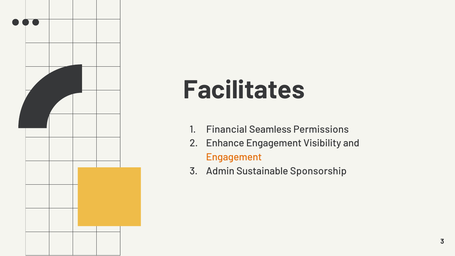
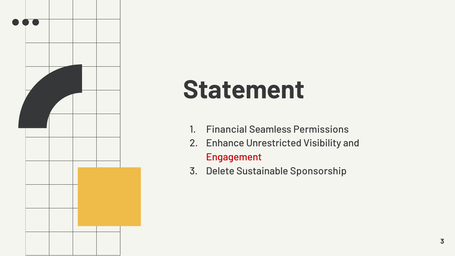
Facilitates: Facilitates -> Statement (244, 90)
Enhance Engagement: Engagement -> Unrestricted (274, 143)
Engagement colour: orange -> red (234, 157)
Admin: Admin -> Delete (220, 171)
